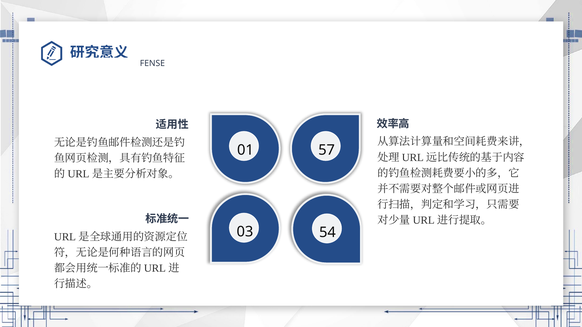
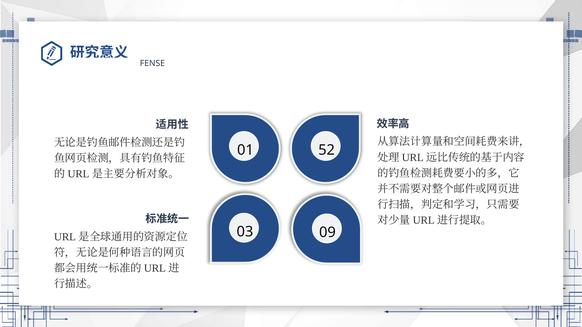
57: 57 -> 52 (327, 150)
54: 54 -> 09 (327, 233)
